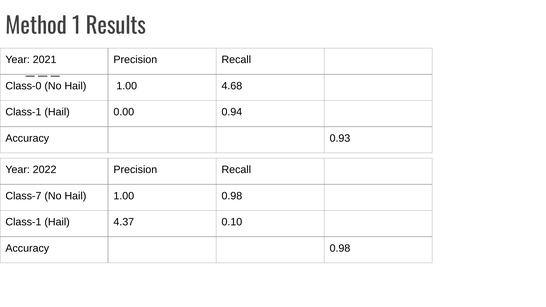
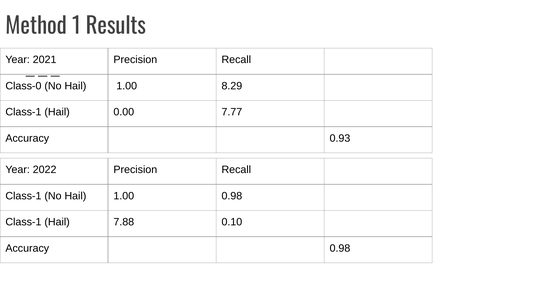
4.68: 4.68 -> 8.29 (232, 86)
0.94: 0.94 -> 7.77 (232, 112)
Class-7: Class-7 -> Class-1 (23, 196)
4.37: 4.37 -> 7.88 (124, 222)
